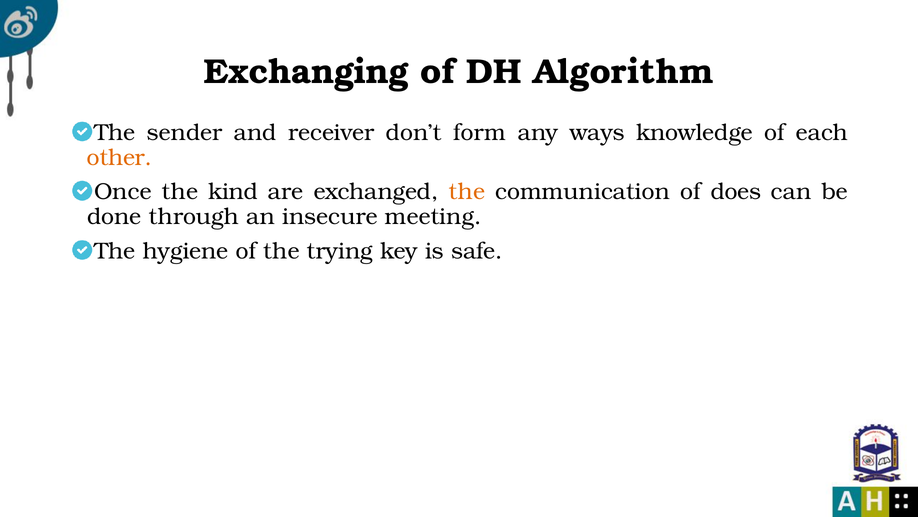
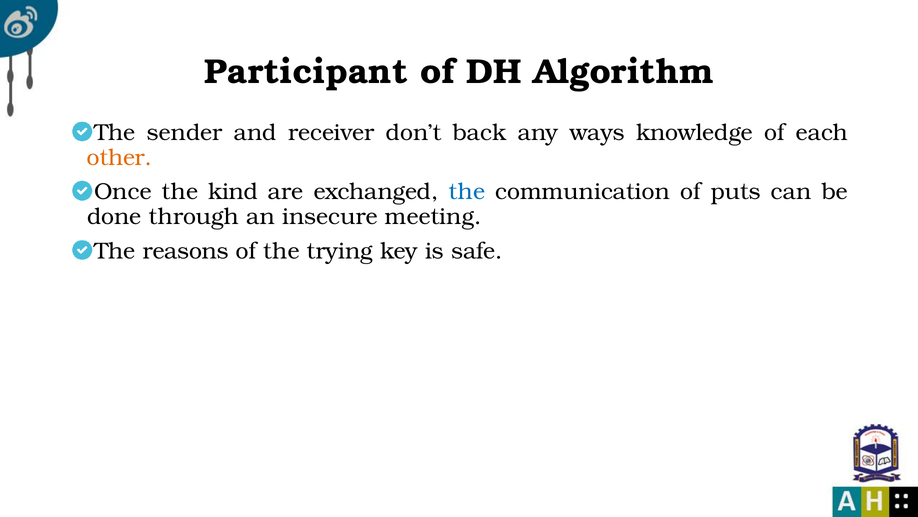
Exchanging: Exchanging -> Participant (306, 72)
form: form -> back (480, 132)
the colour: orange -> blue (467, 192)
does: does -> puts (736, 192)
hygiene: hygiene -> reasons (186, 251)
